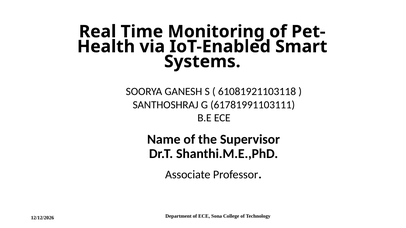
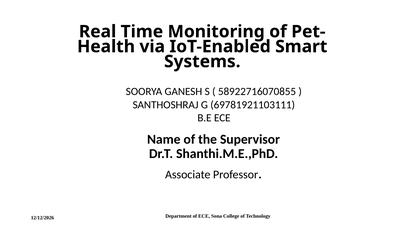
61081921103118: 61081921103118 -> 58922716070855 (257, 92)
61781991103111: 61781991103111 -> 69781921103111 (253, 105)
